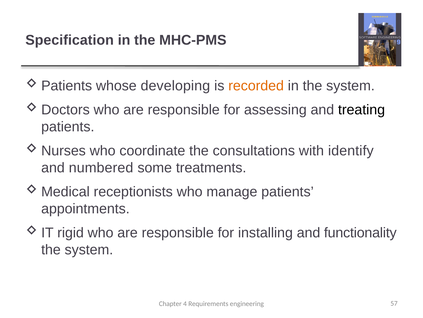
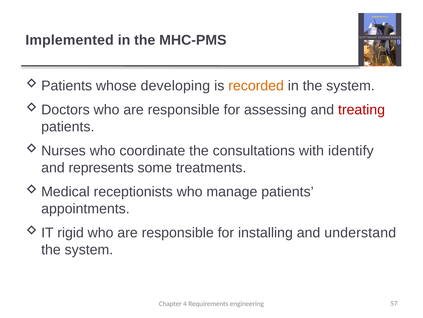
Specification: Specification -> Implemented (70, 40)
treating colour: black -> red (362, 110)
numbered: numbered -> represents (101, 167)
functionality: functionality -> understand (360, 232)
